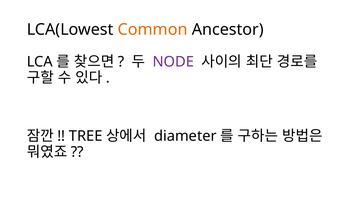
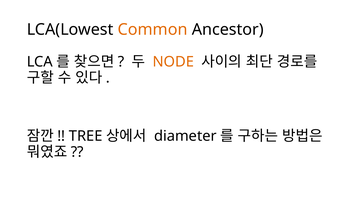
NODE colour: purple -> orange (173, 62)
